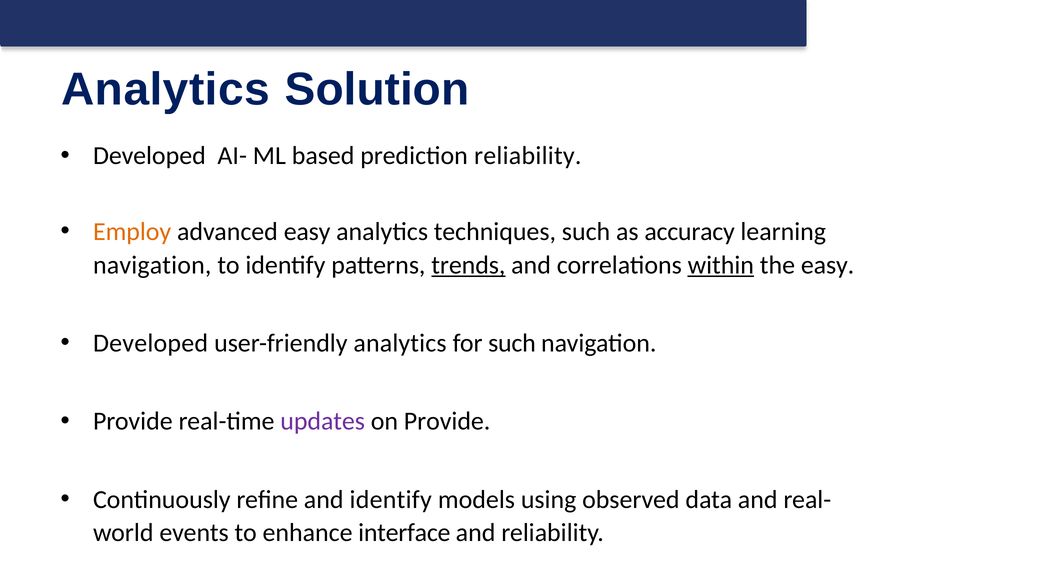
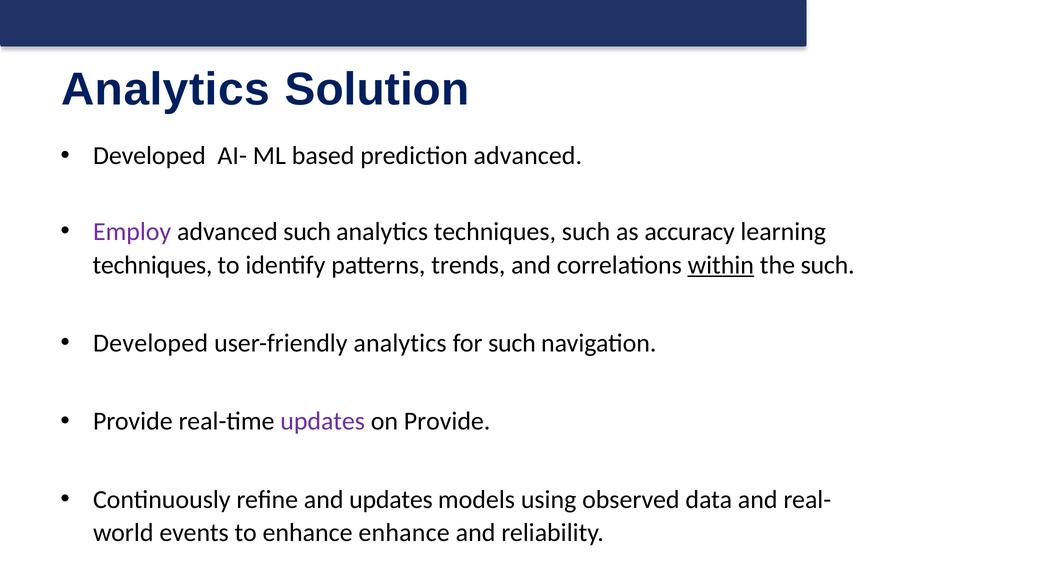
prediction reliability: reliability -> advanced (528, 156)
Employ colour: orange -> purple (132, 232)
advanced easy: easy -> such (307, 232)
navigation: navigation -> techniques (152, 265)
trends underline: present -> none (468, 265)
the easy: easy -> such (828, 265)
and identify: identify -> updates (391, 499)
enhance interface: interface -> enhance (404, 533)
